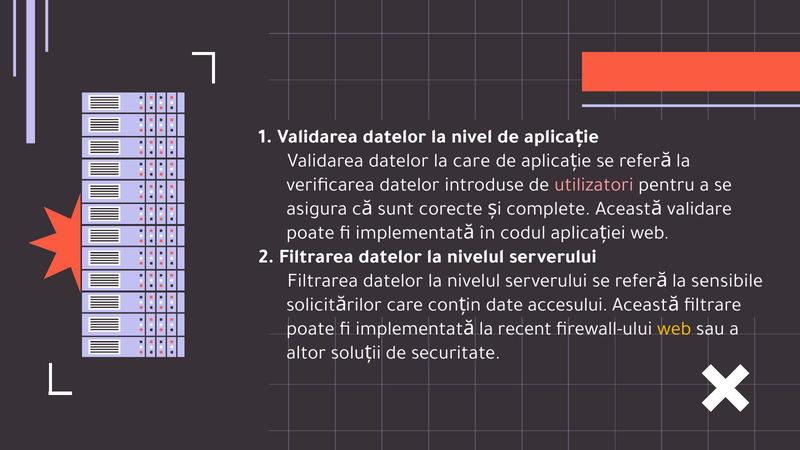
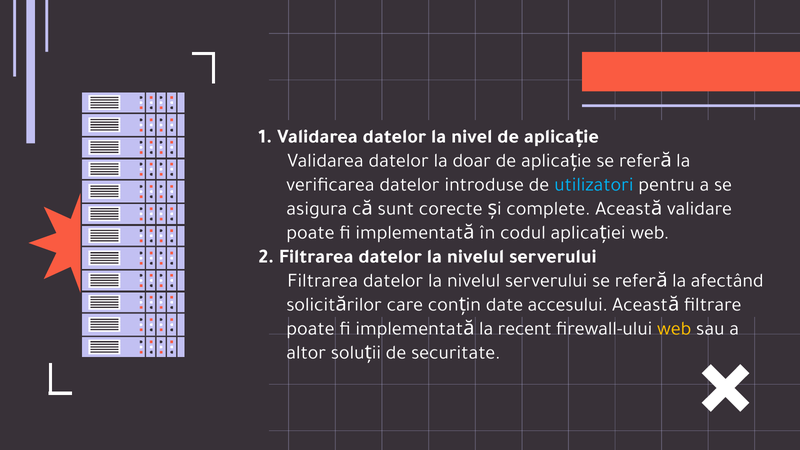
la care: care -> doar (472, 160)
utilizatori colour: pink -> light blue (594, 184)
sensibile: sensibile -> afectând (727, 280)
